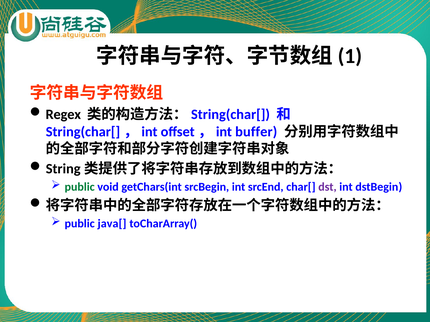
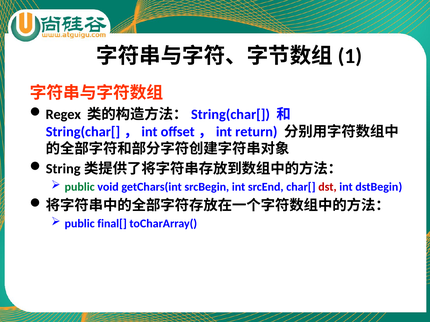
buffer: buffer -> return (256, 132)
dst colour: purple -> red (327, 187)
java[: java[ -> final[ (112, 224)
